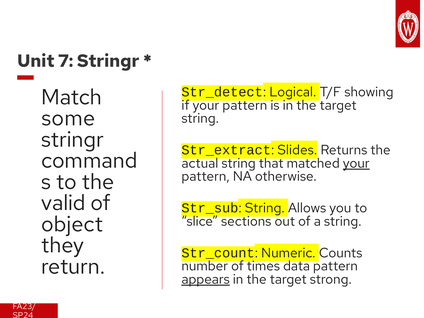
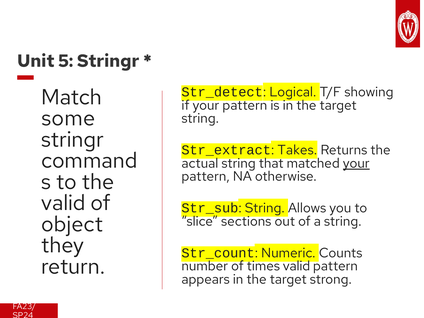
7: 7 -> 5 (66, 61)
Slides: Slides -> Takes (297, 150)
times data: data -> valid (297, 266)
appears underline: present -> none (206, 279)
